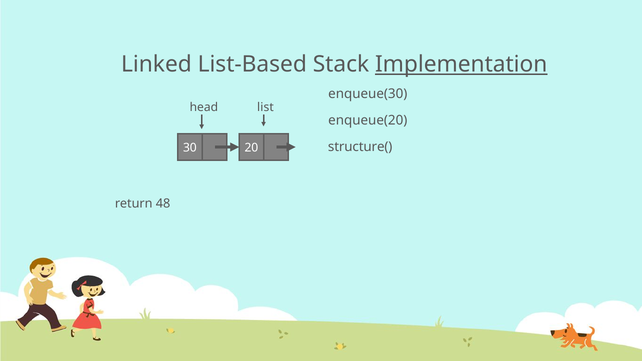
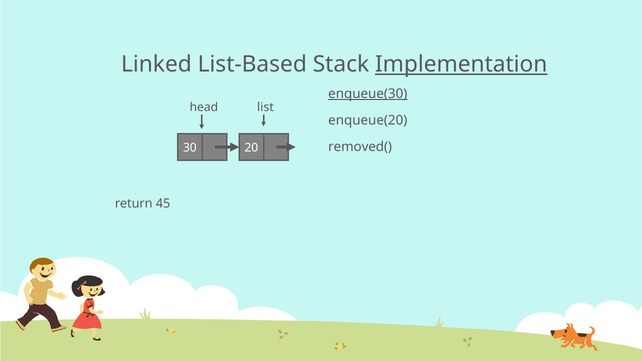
enqueue(30 underline: none -> present (368, 94)
structure(: structure( -> removed( (360, 147)
48: 48 -> 45 (163, 203)
